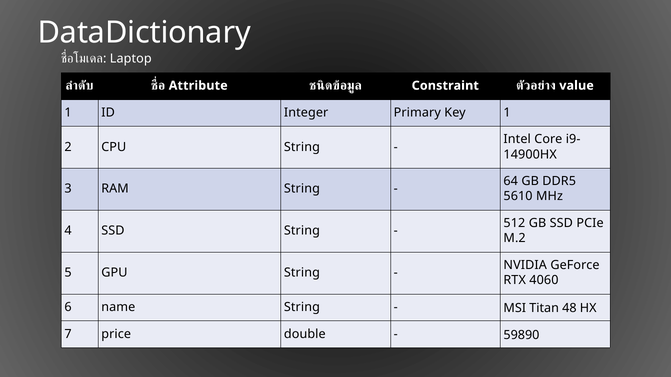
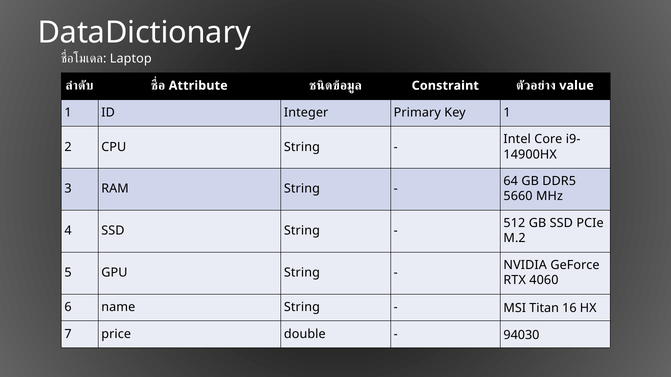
5610: 5610 -> 5660 (518, 197)
48: 48 -> 16 (569, 309)
59890: 59890 -> 94030 (521, 336)
